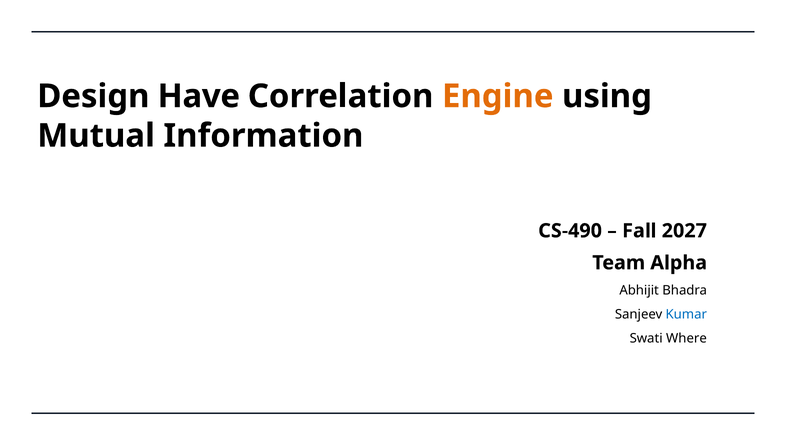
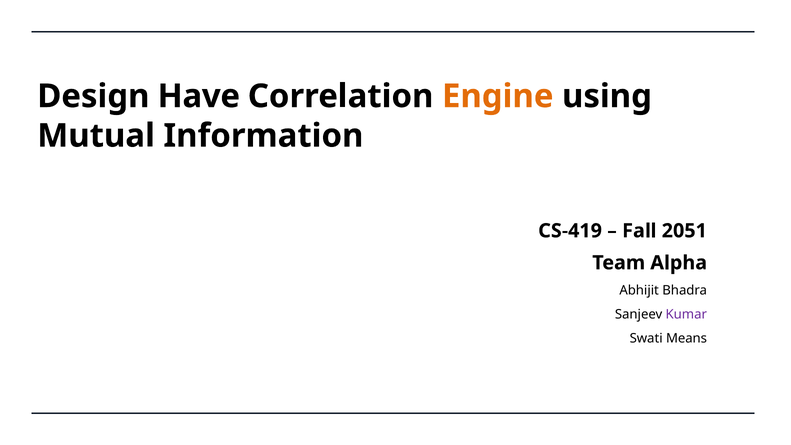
CS-490: CS-490 -> CS-419 (570, 231)
2027: 2027 -> 2051 (684, 231)
Kumar colour: blue -> purple (686, 314)
Where: Where -> Means (687, 338)
